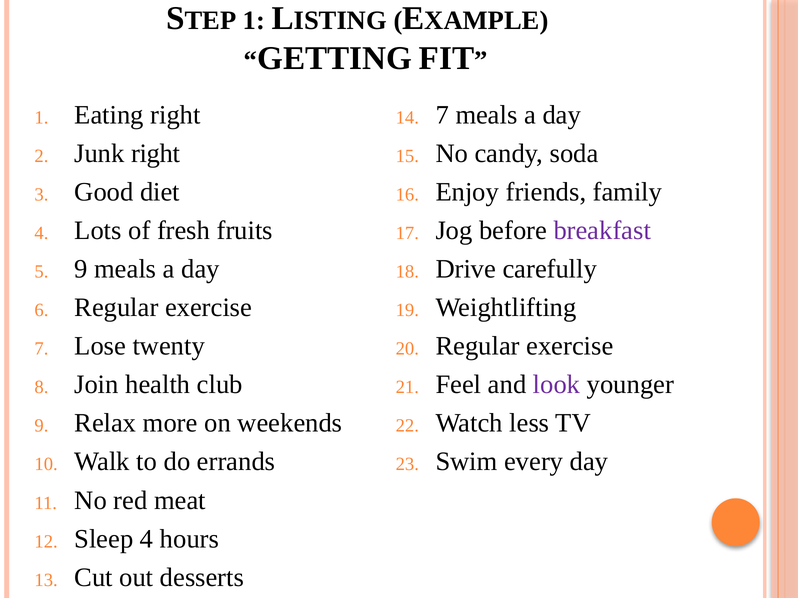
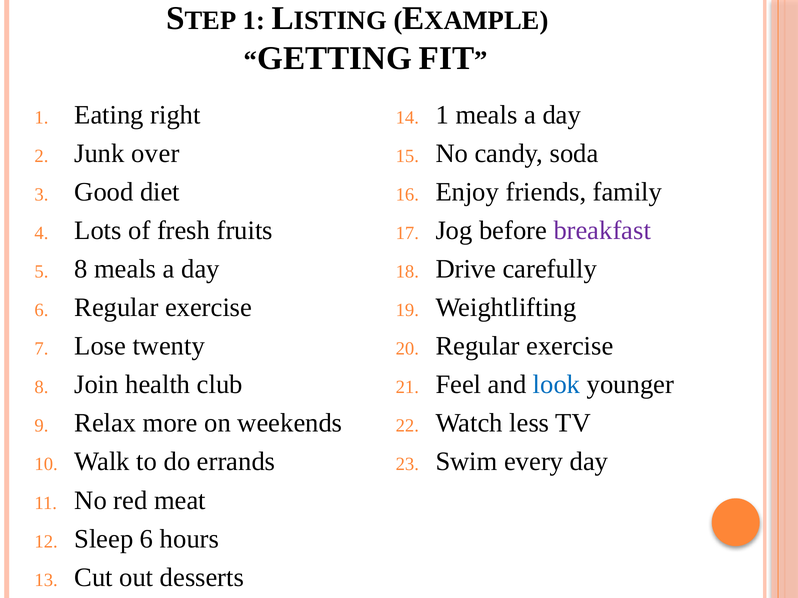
7: 7 -> 1 (442, 115)
Junk right: right -> over (155, 153)
9: 9 -> 8 (81, 269)
look colour: purple -> blue (557, 385)
Sleep 4: 4 -> 6 (147, 539)
